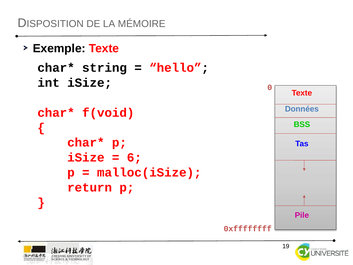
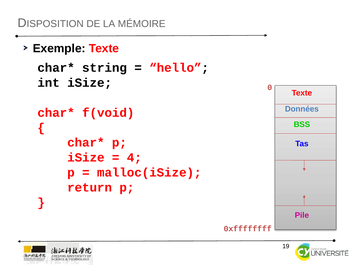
6: 6 -> 4 (134, 157)
